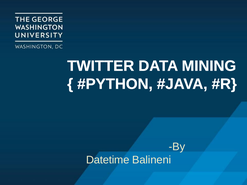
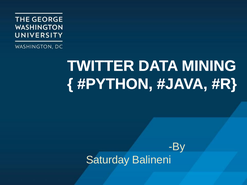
Datetime: Datetime -> Saturday (108, 160)
